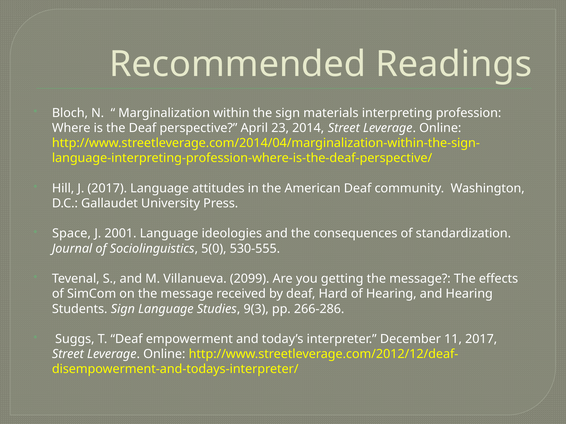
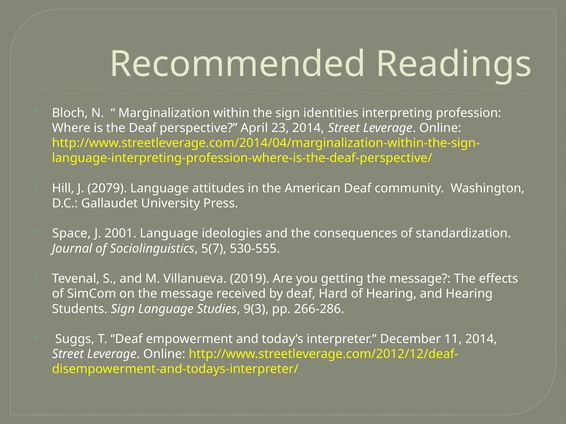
materials: materials -> identities (331, 113)
J 2017: 2017 -> 2079 (107, 189)
5(0: 5(0 -> 5(7 (214, 249)
2099: 2099 -> 2019 (250, 279)
11 2017: 2017 -> 2014 (481, 339)
